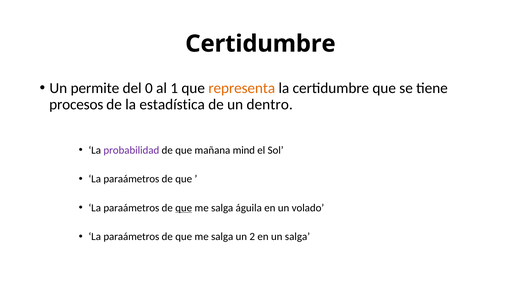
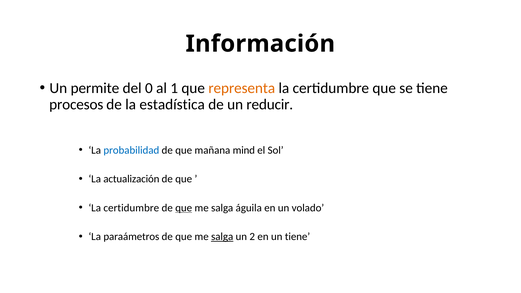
Certidumbre: Certidumbre -> Información (260, 44)
dentro: dentro -> reducir (270, 105)
probabilidad colour: purple -> blue (131, 150)
paraámetros: paraámetros -> actualización (131, 179)
paraámetros: paraámetros -> certidumbre (131, 208)
salga underline: none -> present (222, 237)
un salga: salga -> tiene (297, 237)
